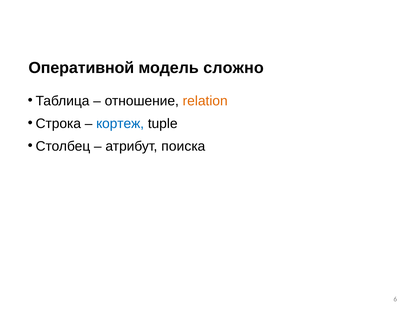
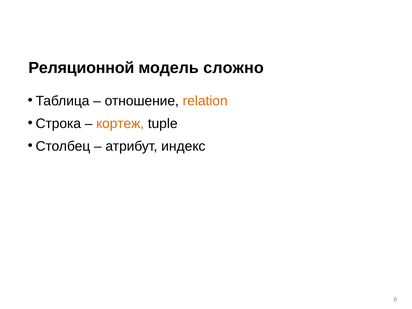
Оперативной: Оперативной -> Реляционной (81, 68)
кортеж colour: blue -> orange (120, 124)
поиска: поиска -> индекс (183, 146)
